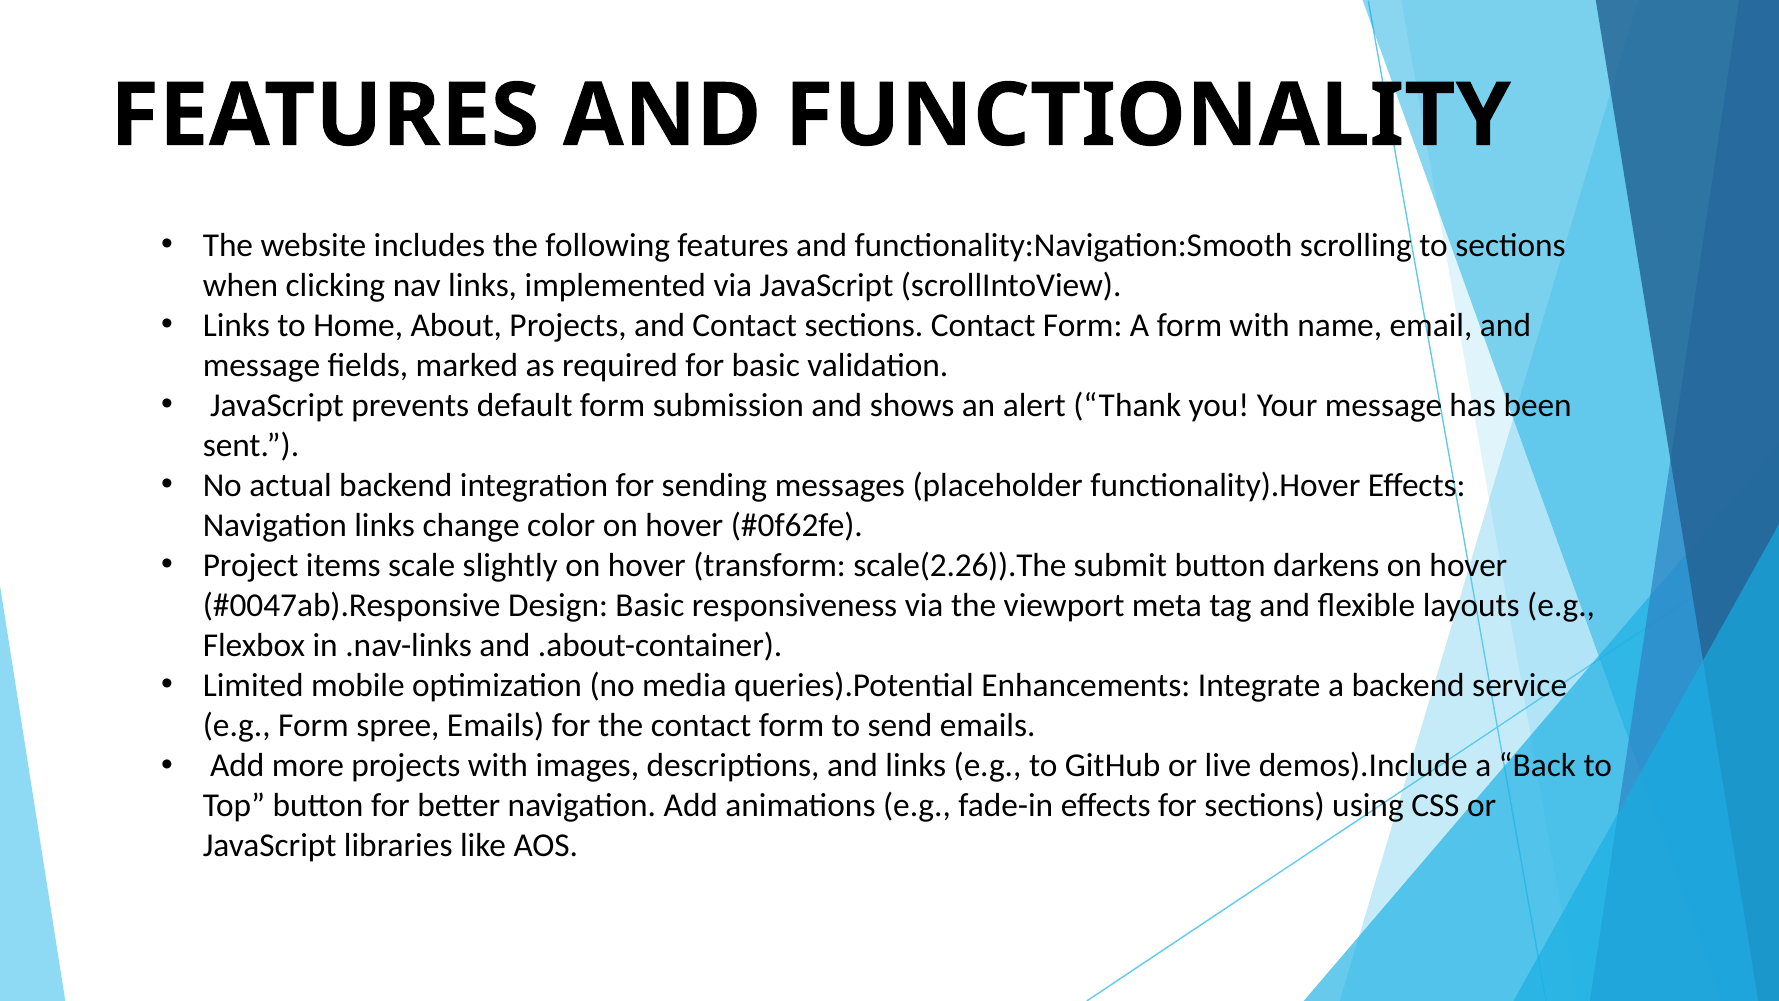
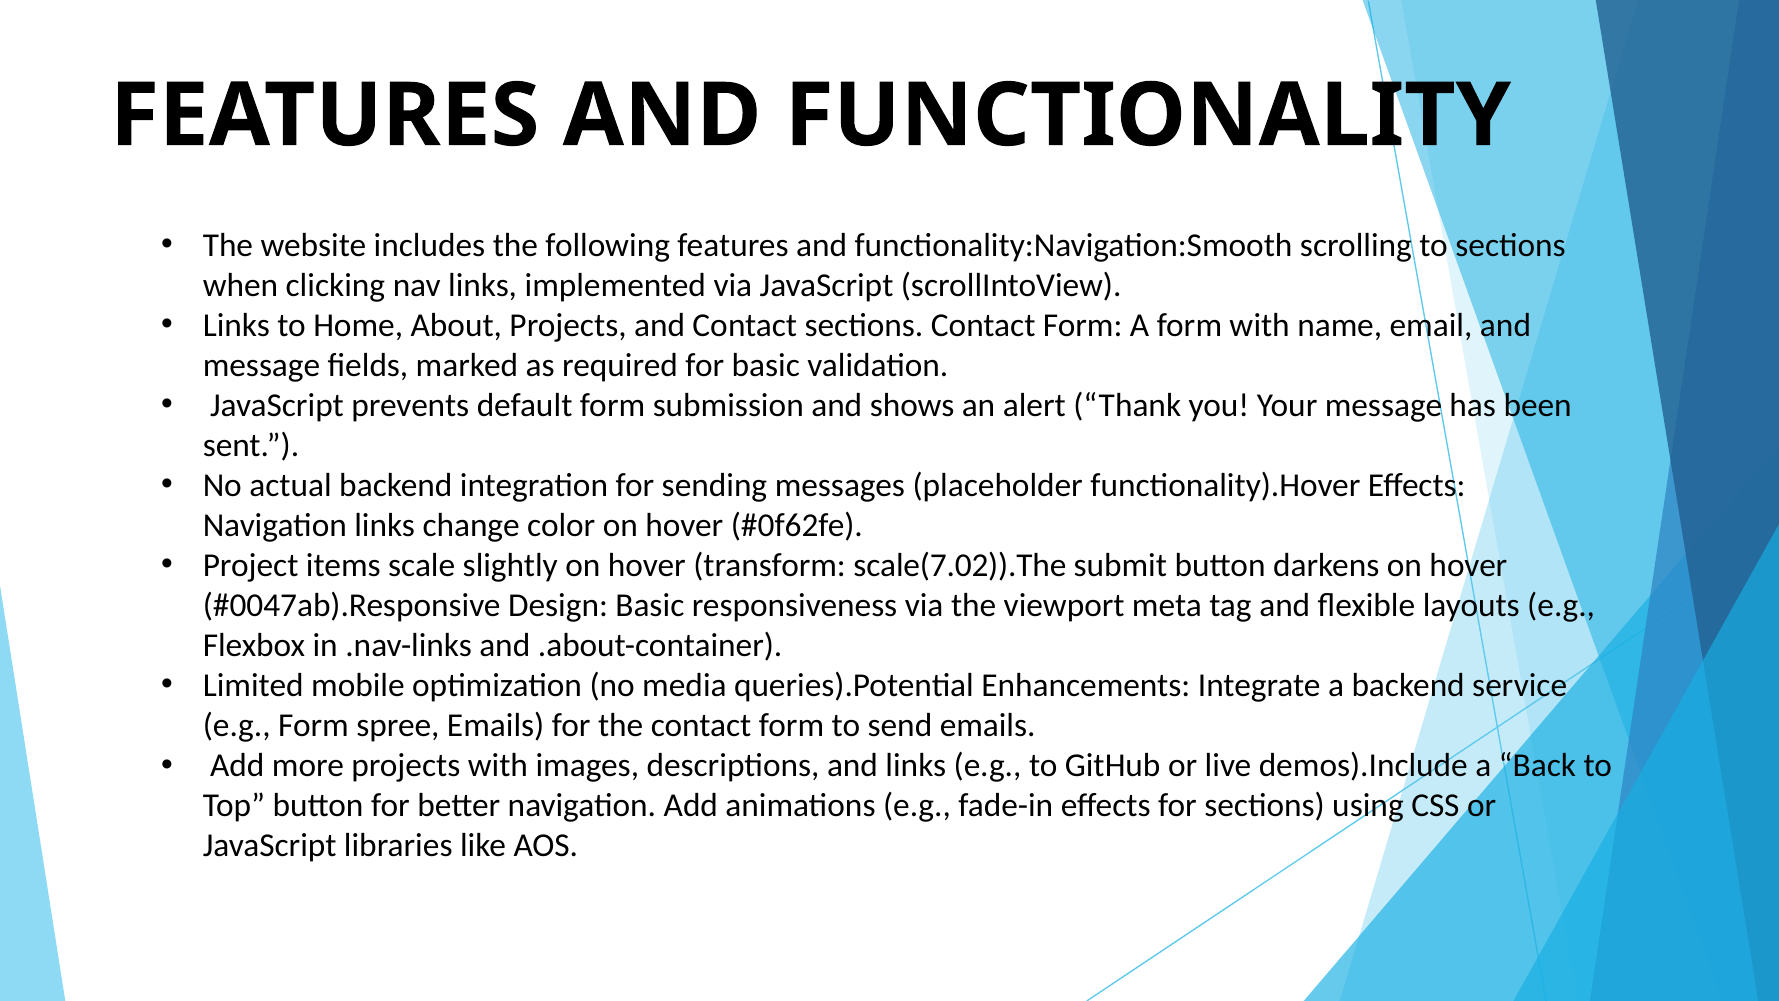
scale(2.26)).The: scale(2.26)).The -> scale(7.02)).The (960, 565)
